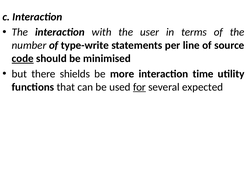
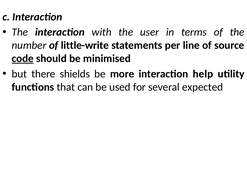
type-write: type-write -> little-write (85, 45)
time: time -> help (203, 74)
for underline: present -> none (139, 87)
